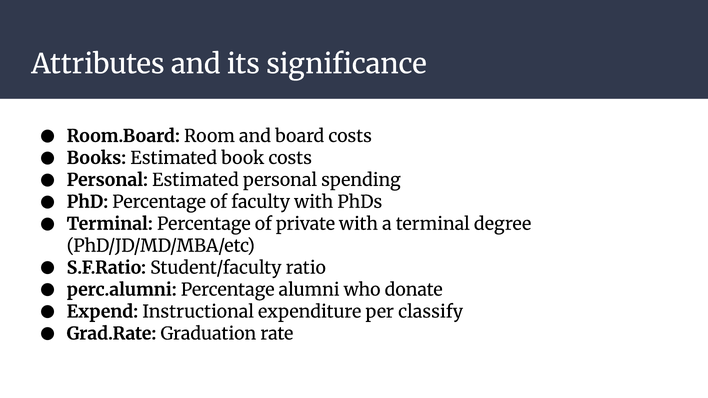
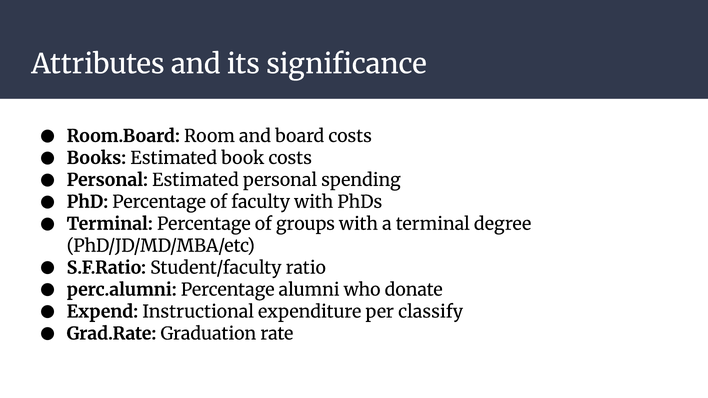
private: private -> groups (305, 224)
